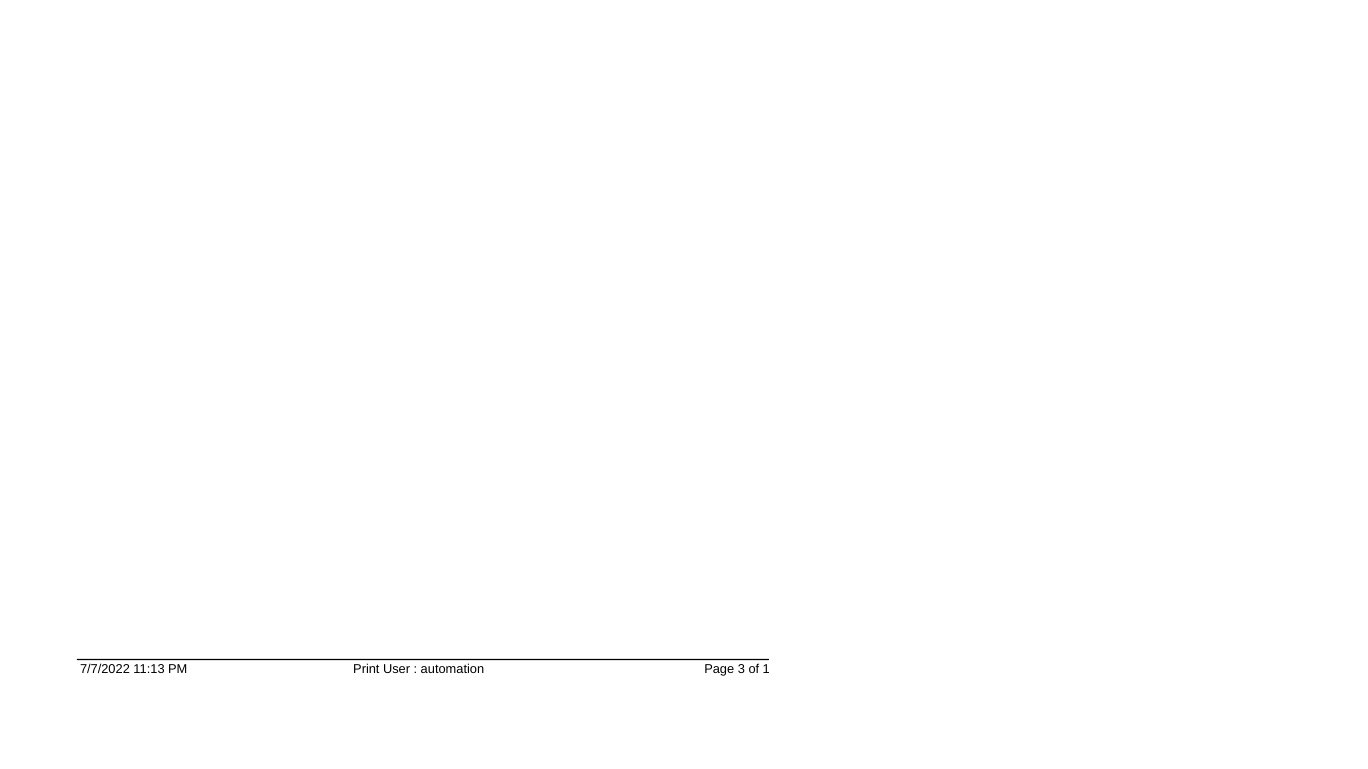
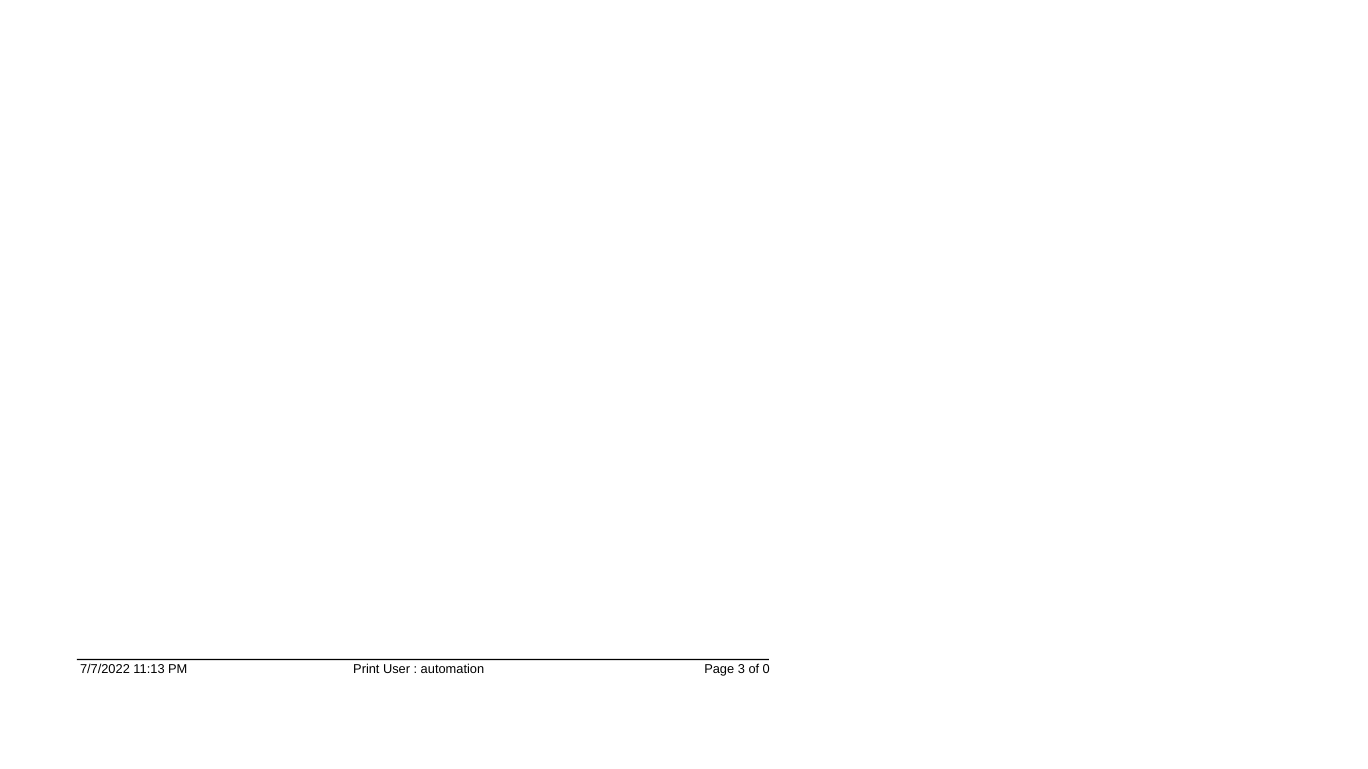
1: 1 -> 0 (766, 670)
